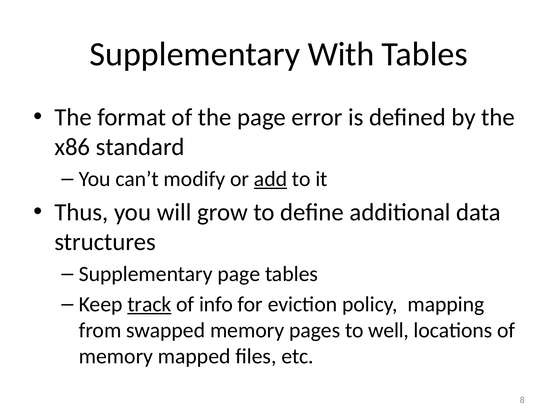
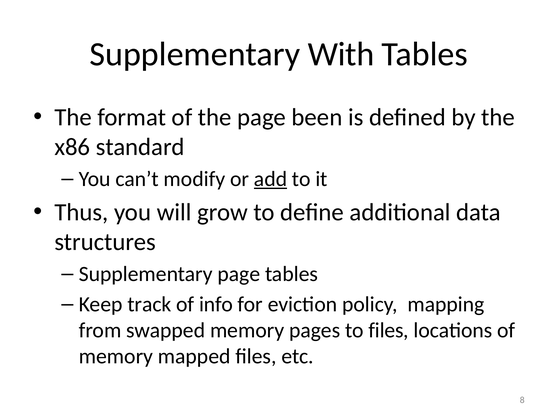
error: error -> been (317, 117)
track underline: present -> none (149, 304)
to well: well -> files (389, 330)
